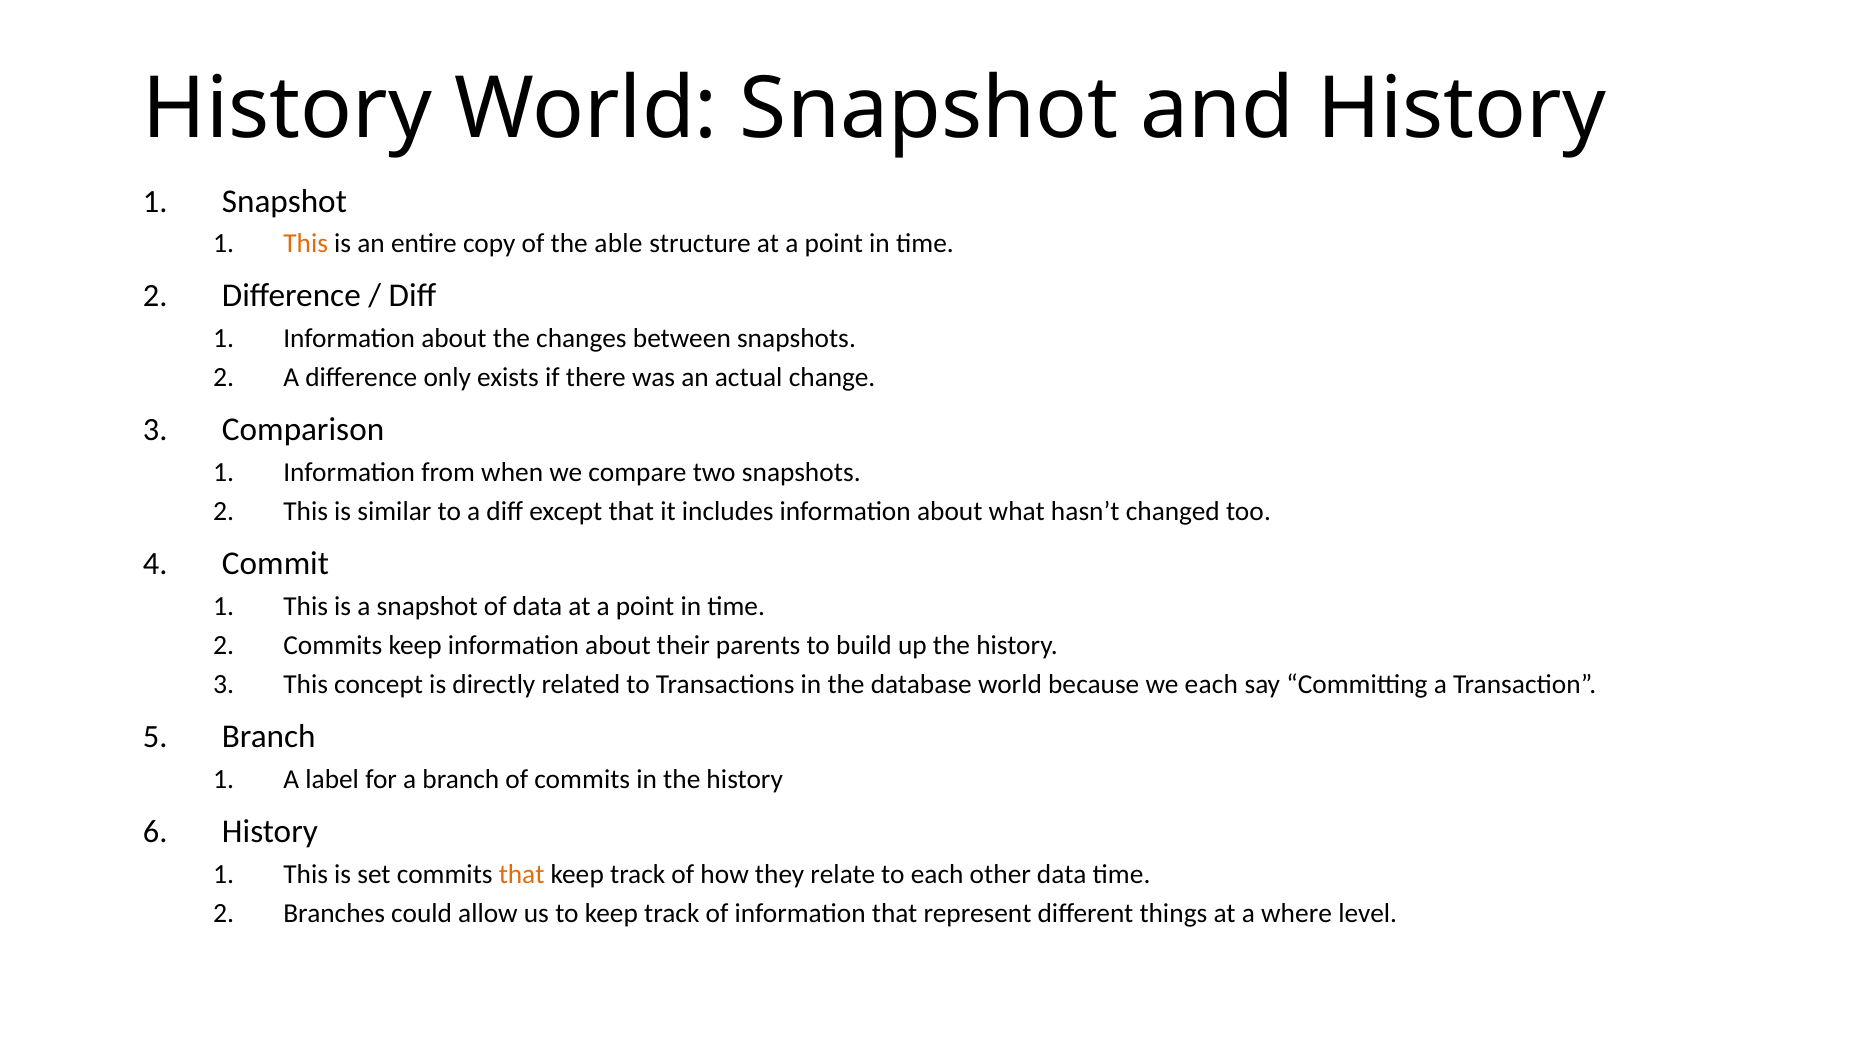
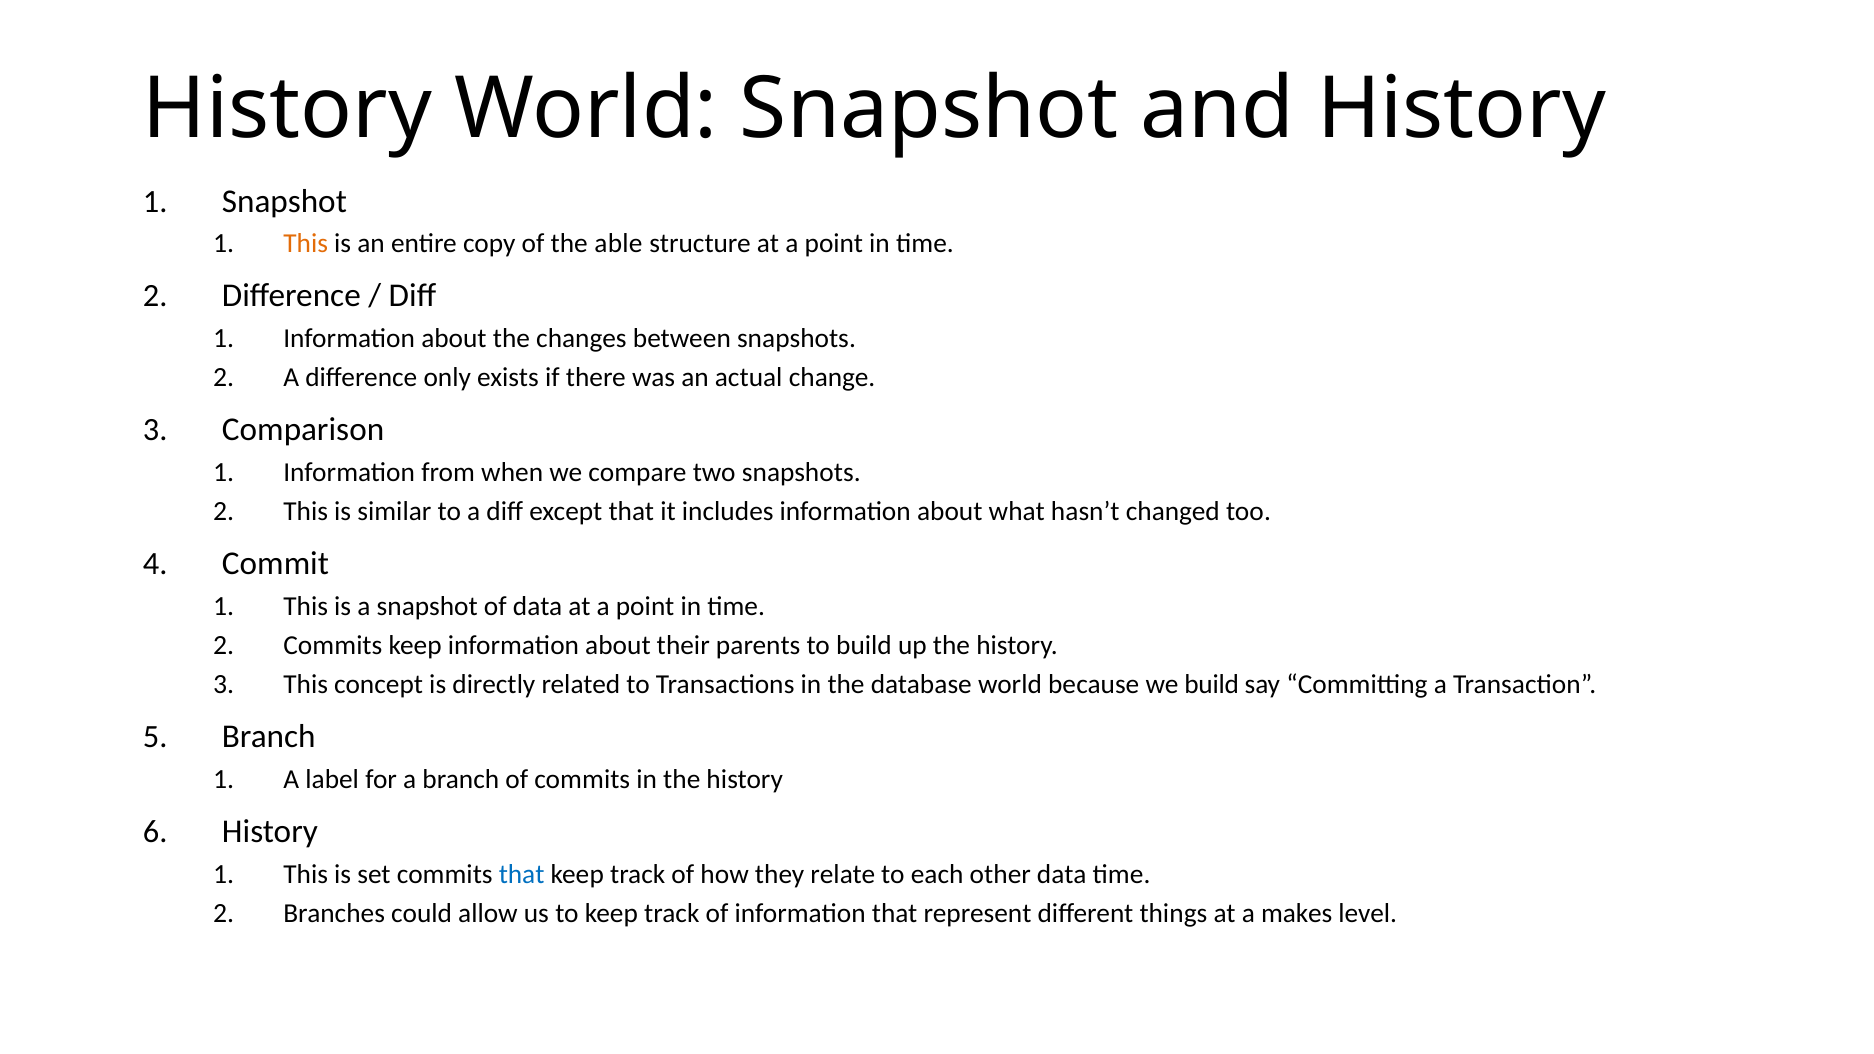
we each: each -> build (1212, 685)
that colour: orange -> blue (522, 874)
where: where -> makes (1297, 913)
